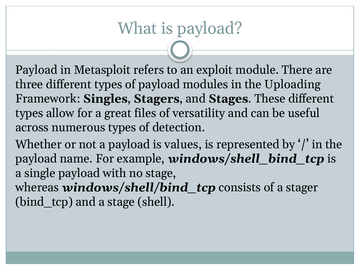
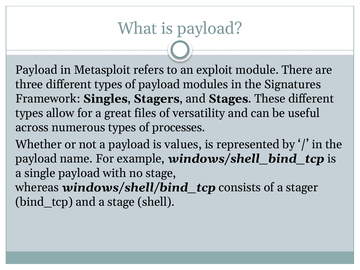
Uploading: Uploading -> Signatures (293, 84)
detection: detection -> processes (179, 128)
